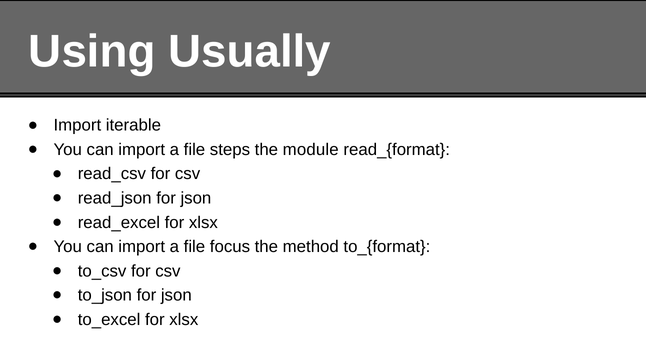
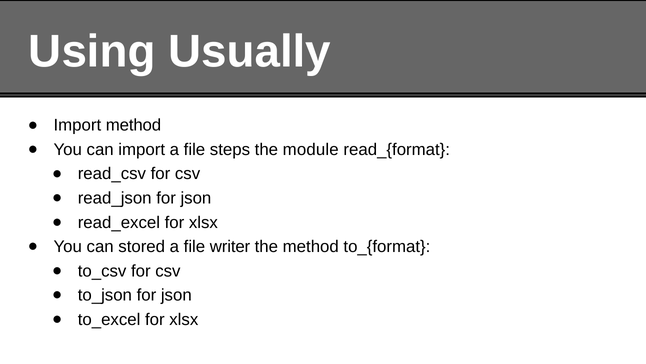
Import iterable: iterable -> method (134, 125)
import: import -> stored (142, 246)
focus: focus -> writer (230, 246)
